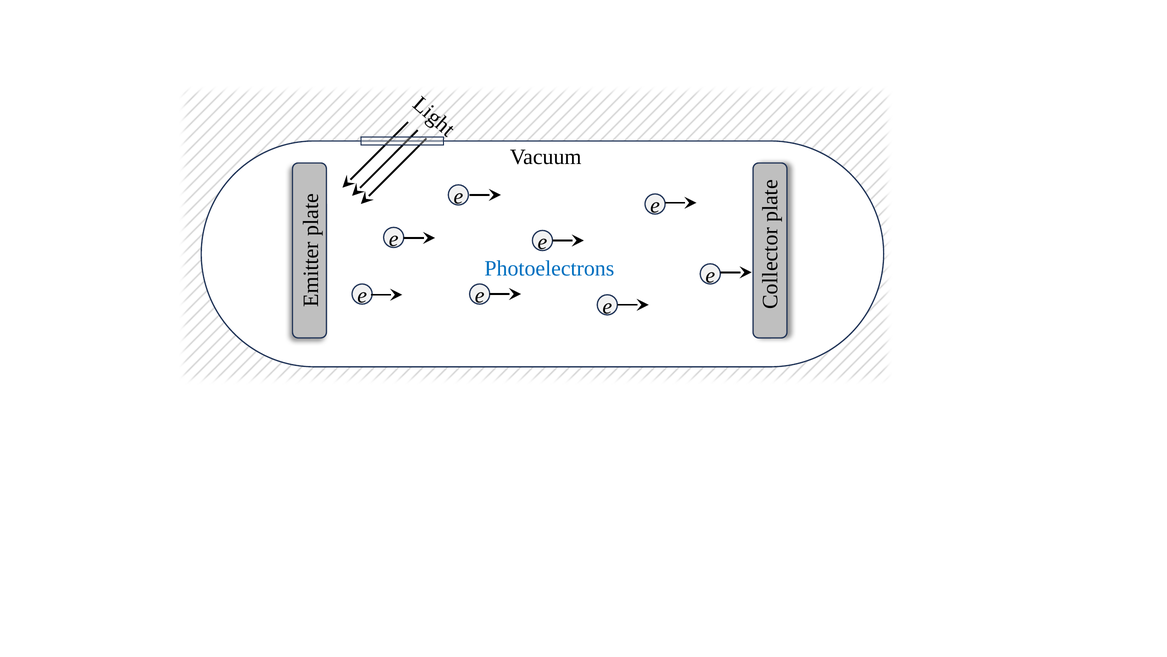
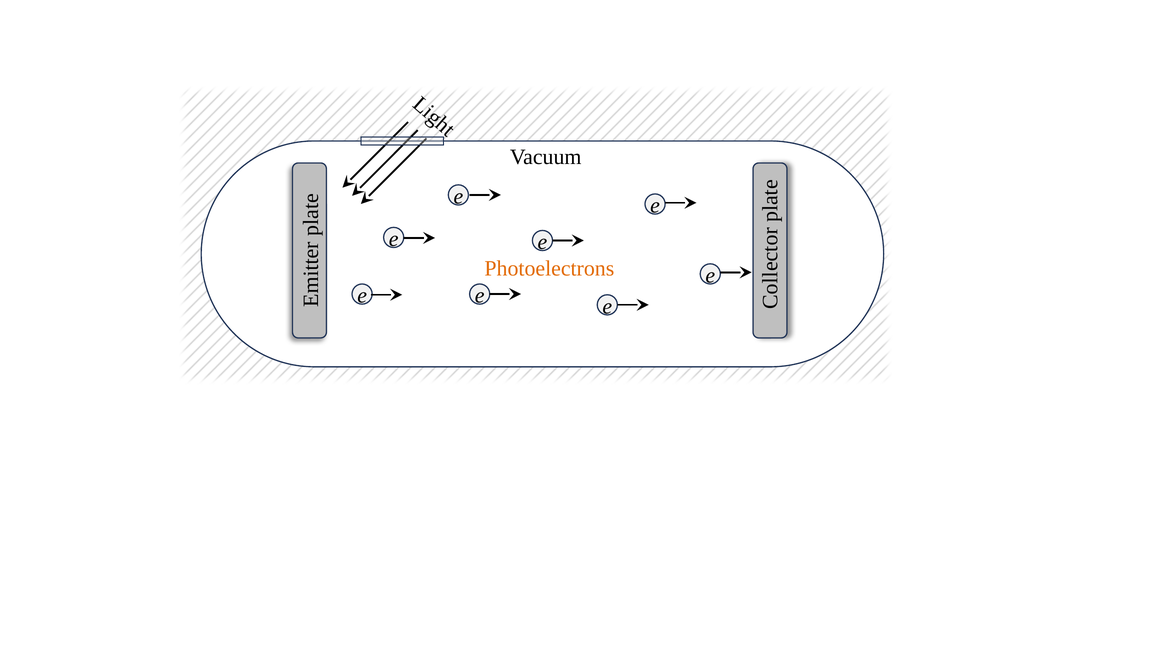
Photoelectrons colour: blue -> orange (549, 268)
